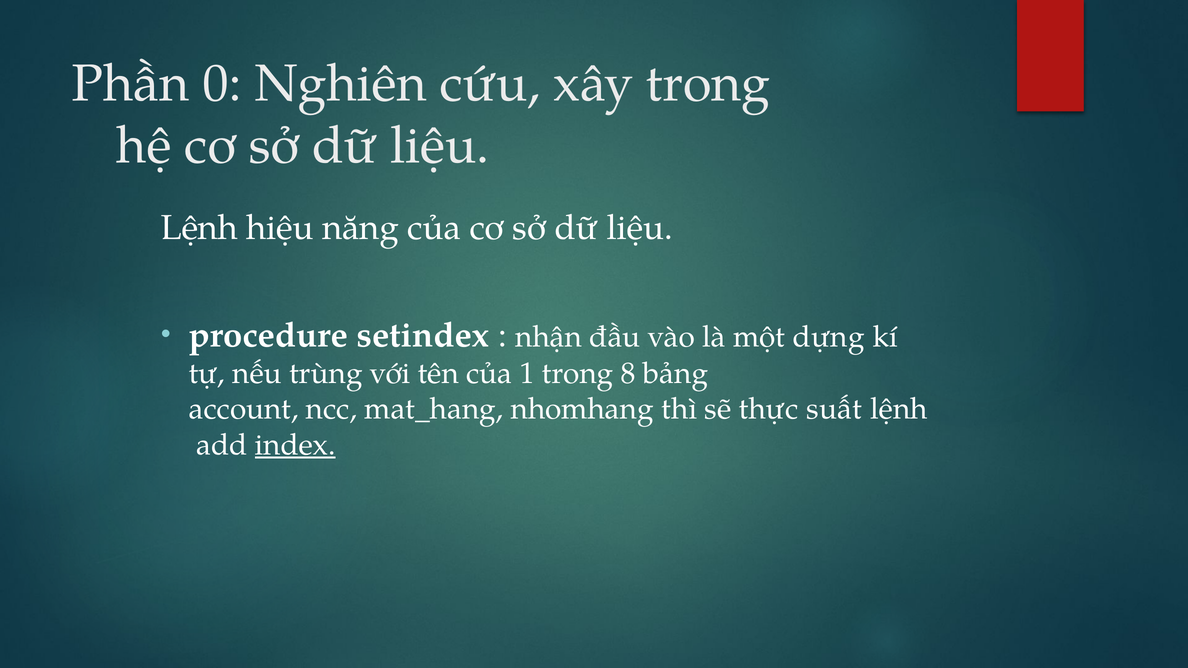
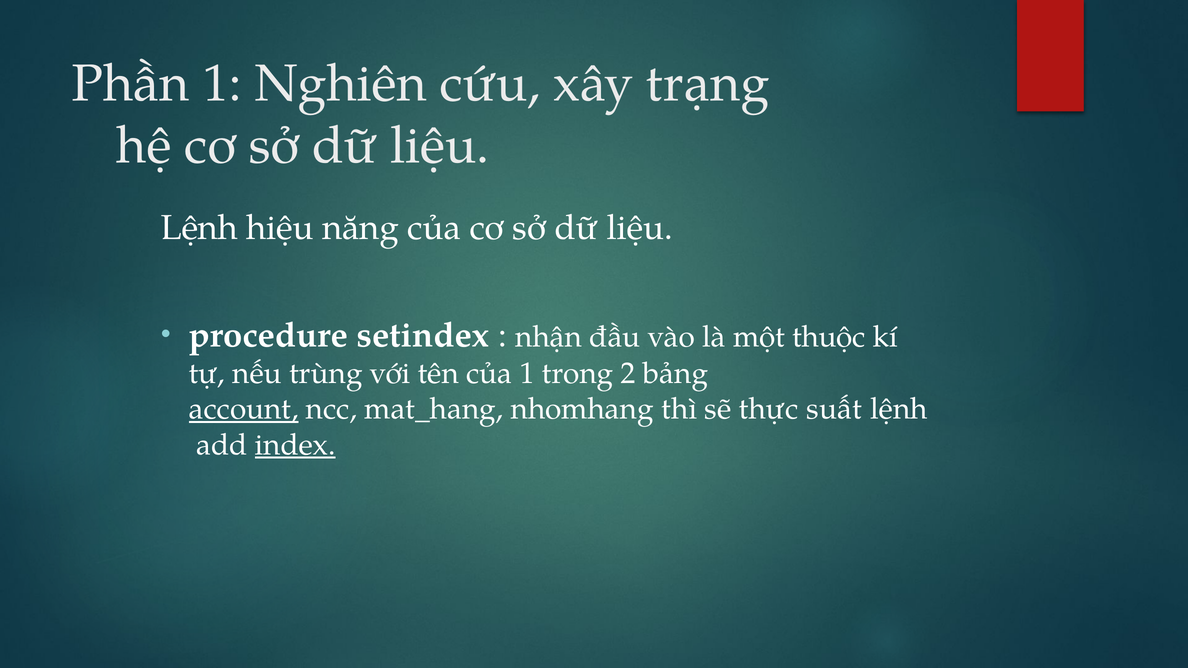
Phần 0: 0 -> 1 (222, 83)
xây trong: trong -> trạng (708, 83)
dựng: dựng -> thuộc (829, 337)
8: 8 -> 2 (628, 374)
account underline: none -> present (244, 409)
